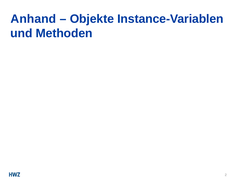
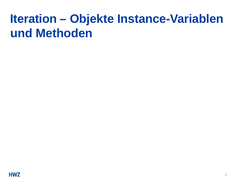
Anhand: Anhand -> Iteration (33, 19)
